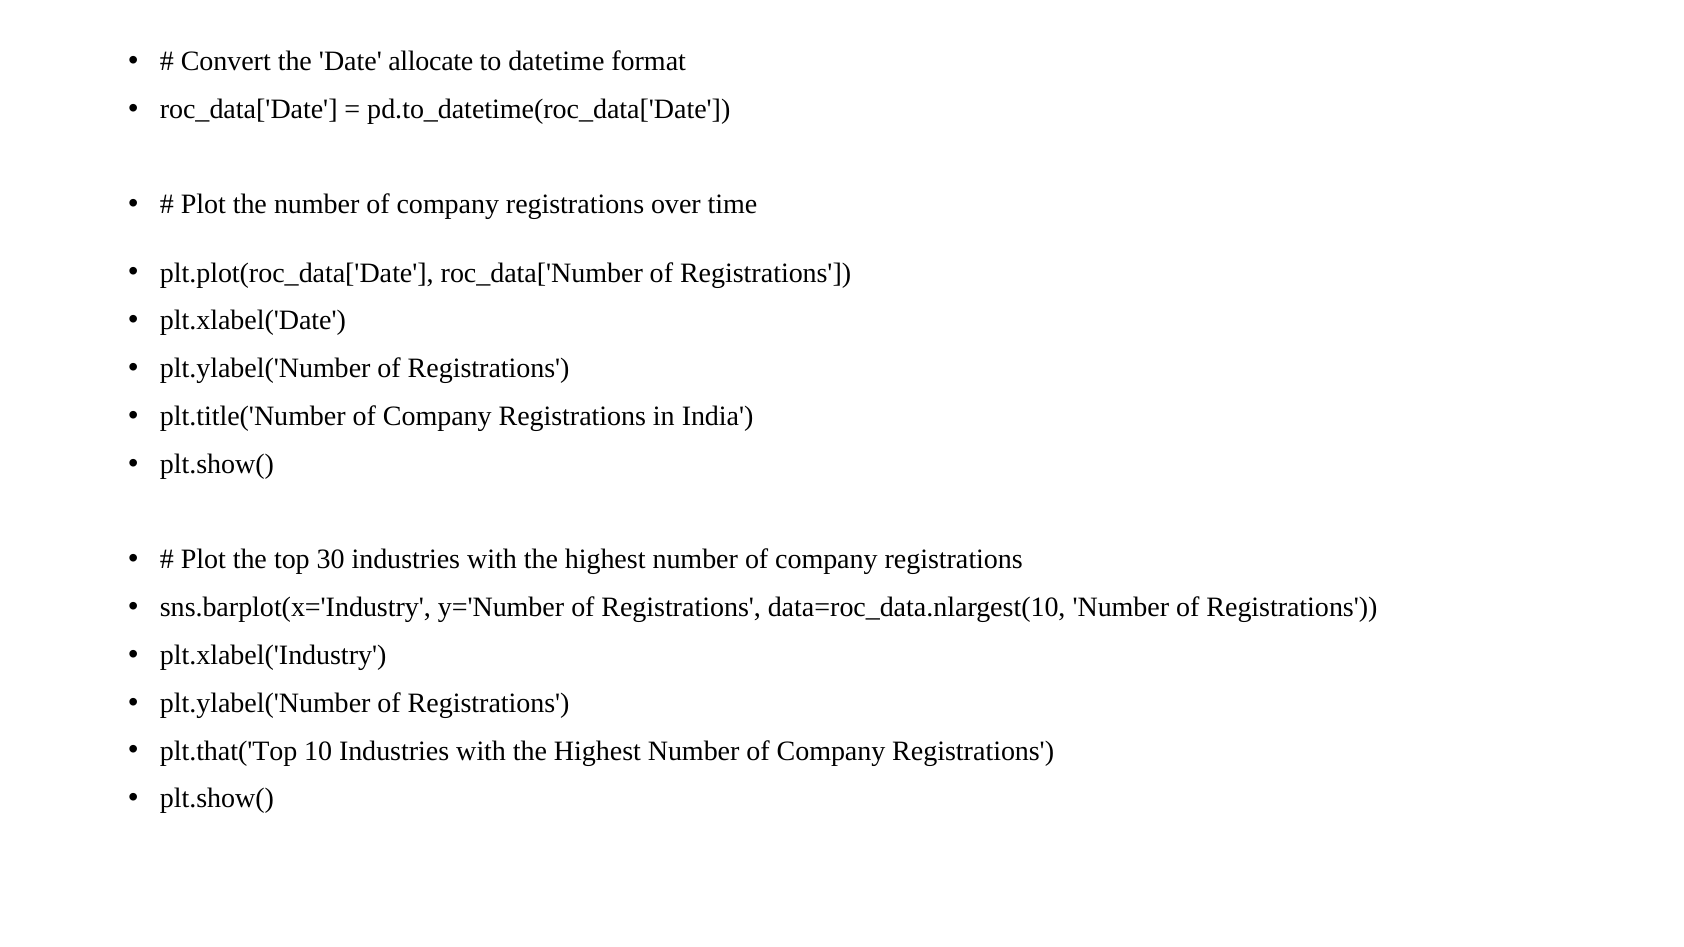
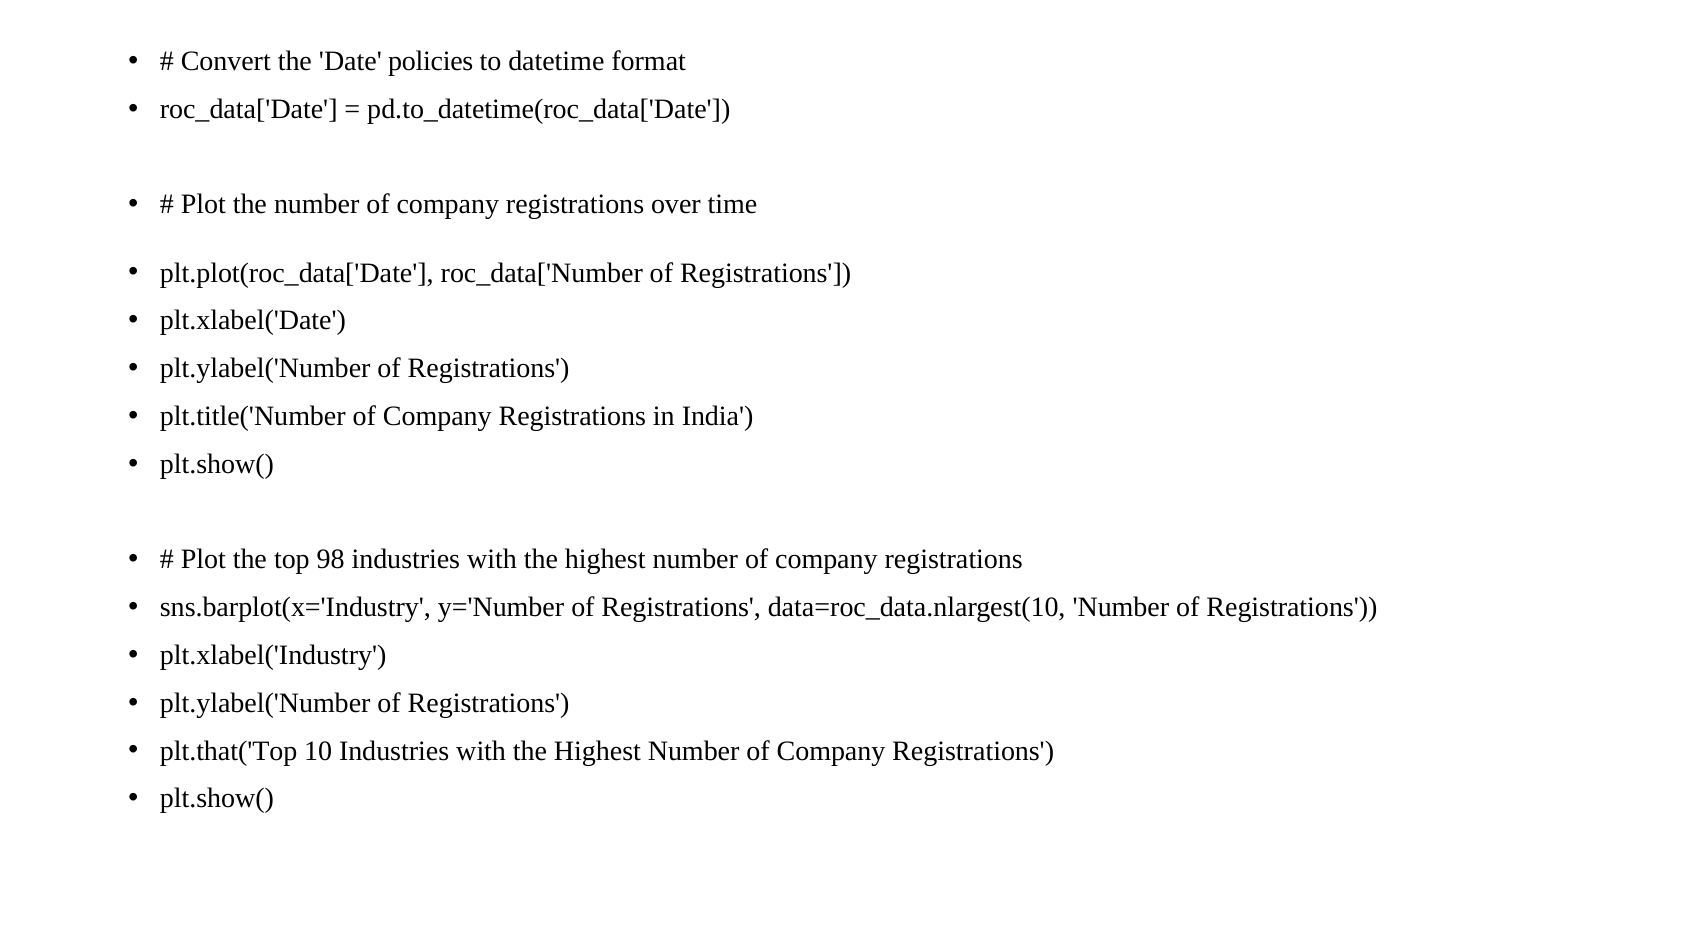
allocate: allocate -> policies (431, 61)
30: 30 -> 98 (331, 560)
